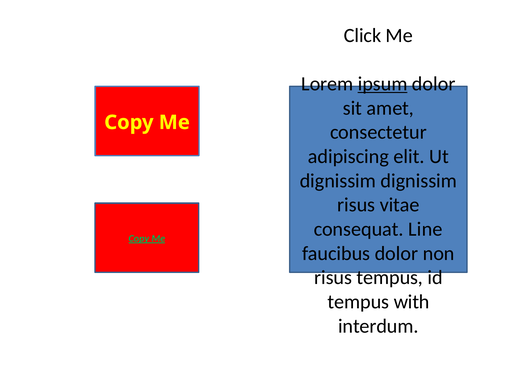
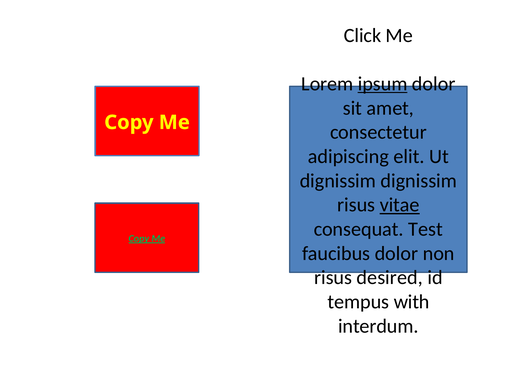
vitae underline: none -> present (400, 205)
Line: Line -> Test (426, 229)
risus tempus: tempus -> desired (390, 278)
